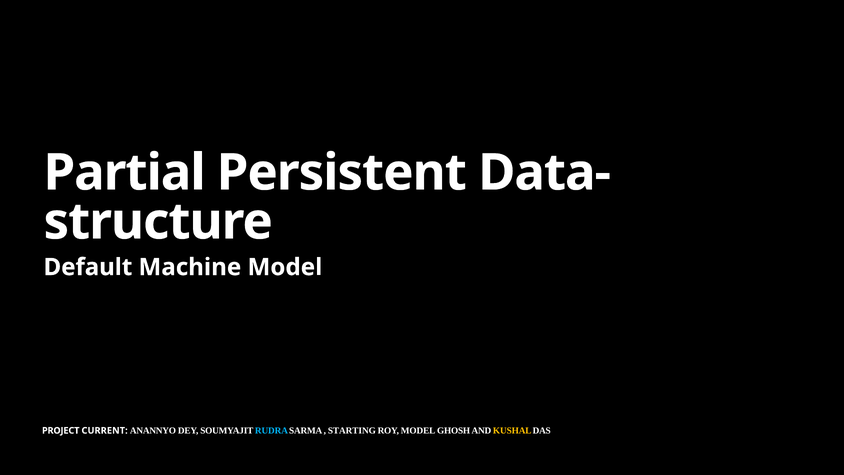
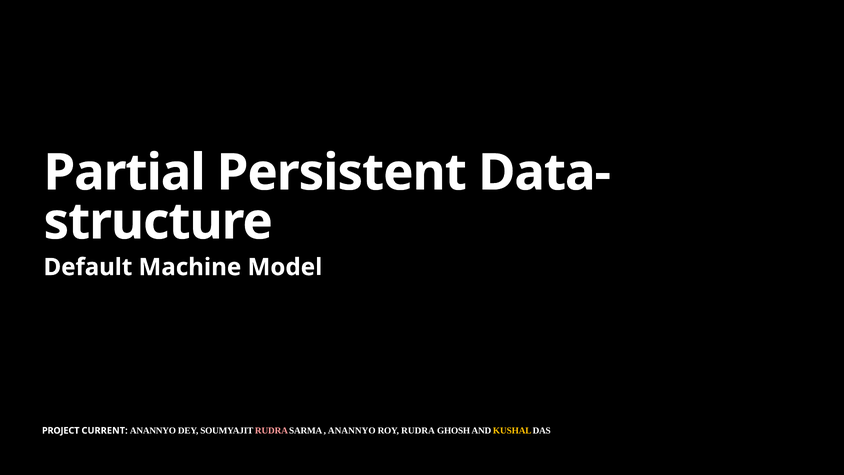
RUDRA colour: light blue -> pink (271, 430)
STARTING: STARTING -> ANANNYO (352, 430)
ROY MODEL: MODEL -> RUDRA (418, 430)
